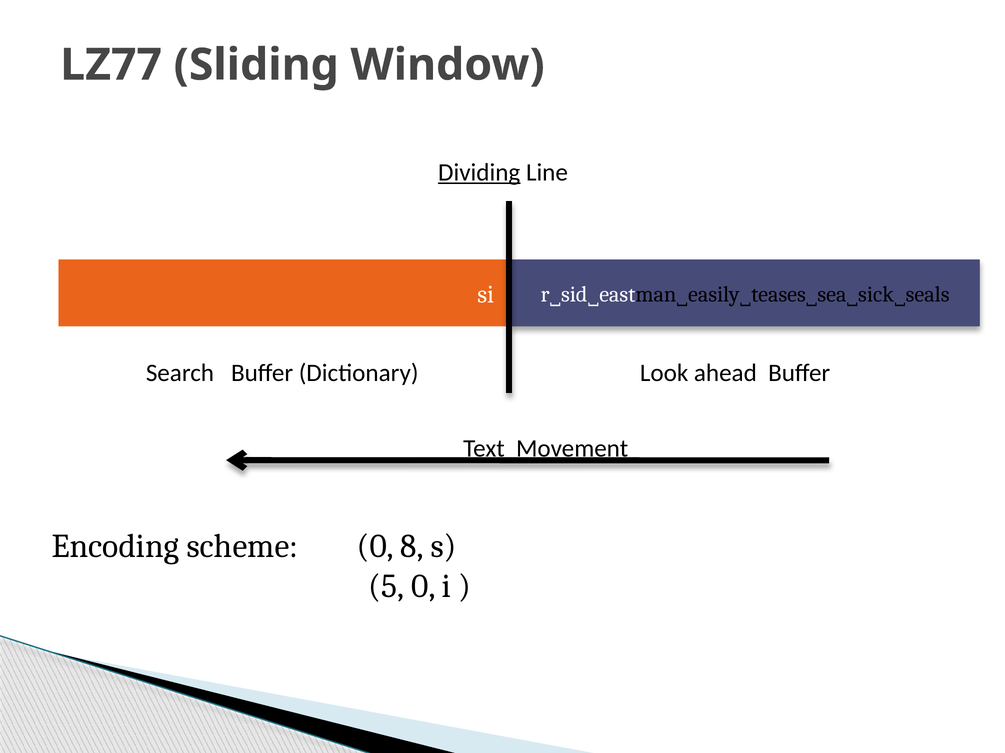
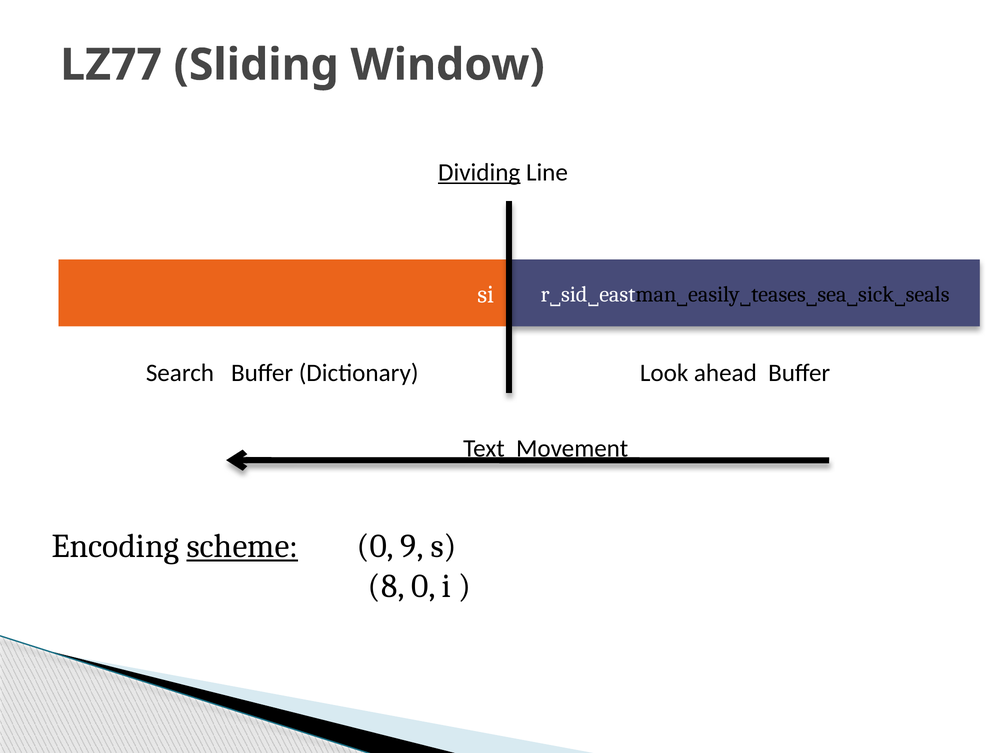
scheme underline: none -> present (242, 547)
8: 8 -> 9 (412, 547)
5: 5 -> 8 (386, 587)
